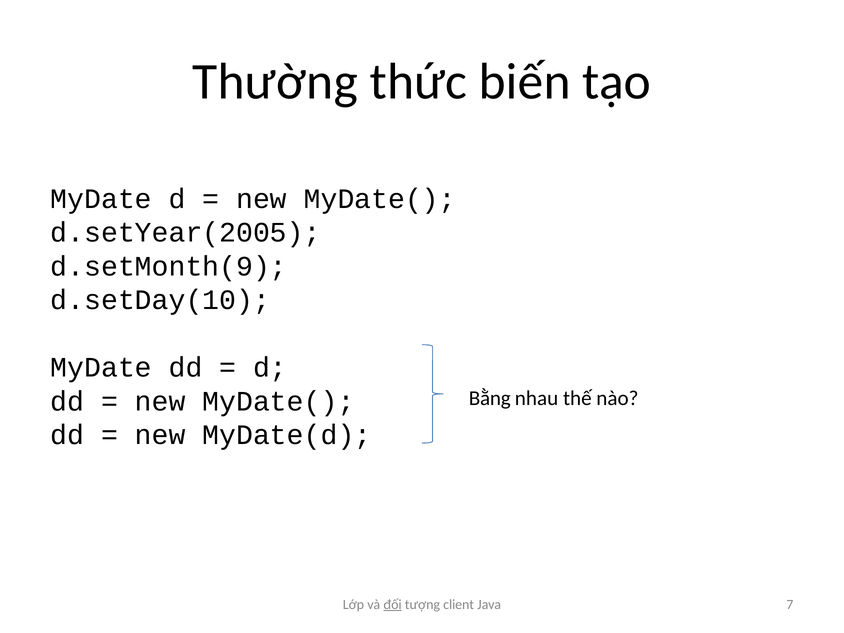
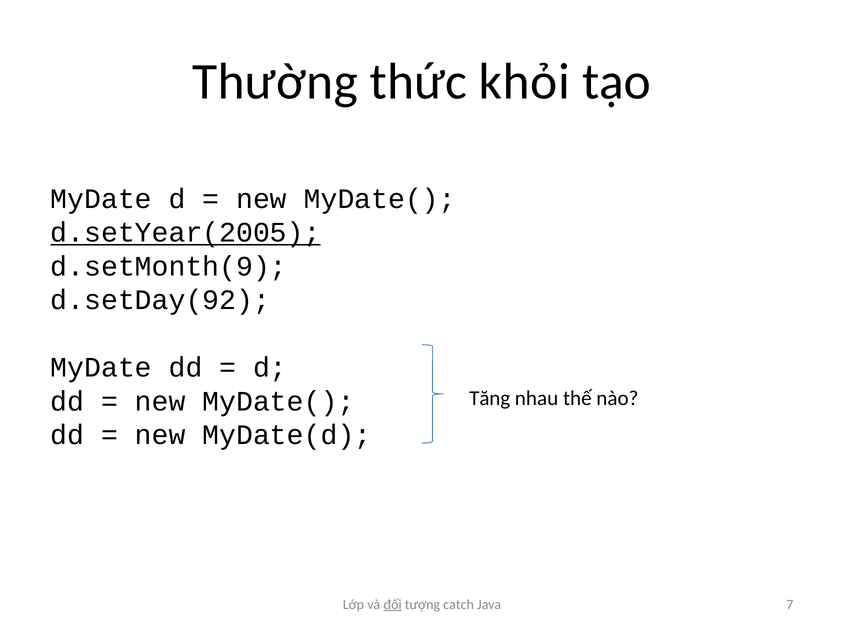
biến: biến -> khỏi (524, 82)
d.setYear(2005 underline: none -> present (186, 233)
d.setDay(10: d.setDay(10 -> d.setDay(92 (160, 300)
Bằng: Bằng -> Tăng (490, 398)
client: client -> catch (459, 605)
